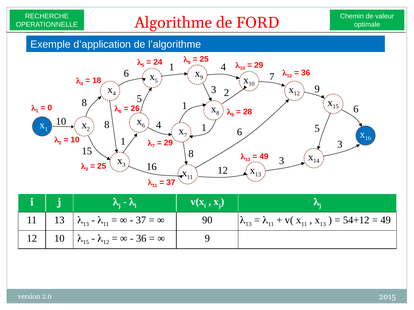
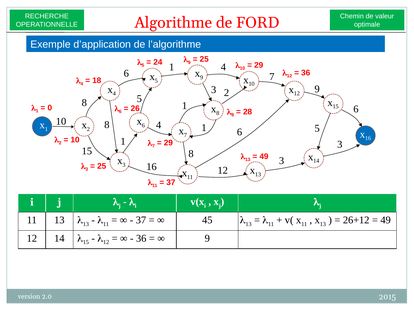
90: 90 -> 45 (207, 220)
54+12: 54+12 -> 26+12 (356, 220)
12 10: 10 -> 14 (59, 239)
